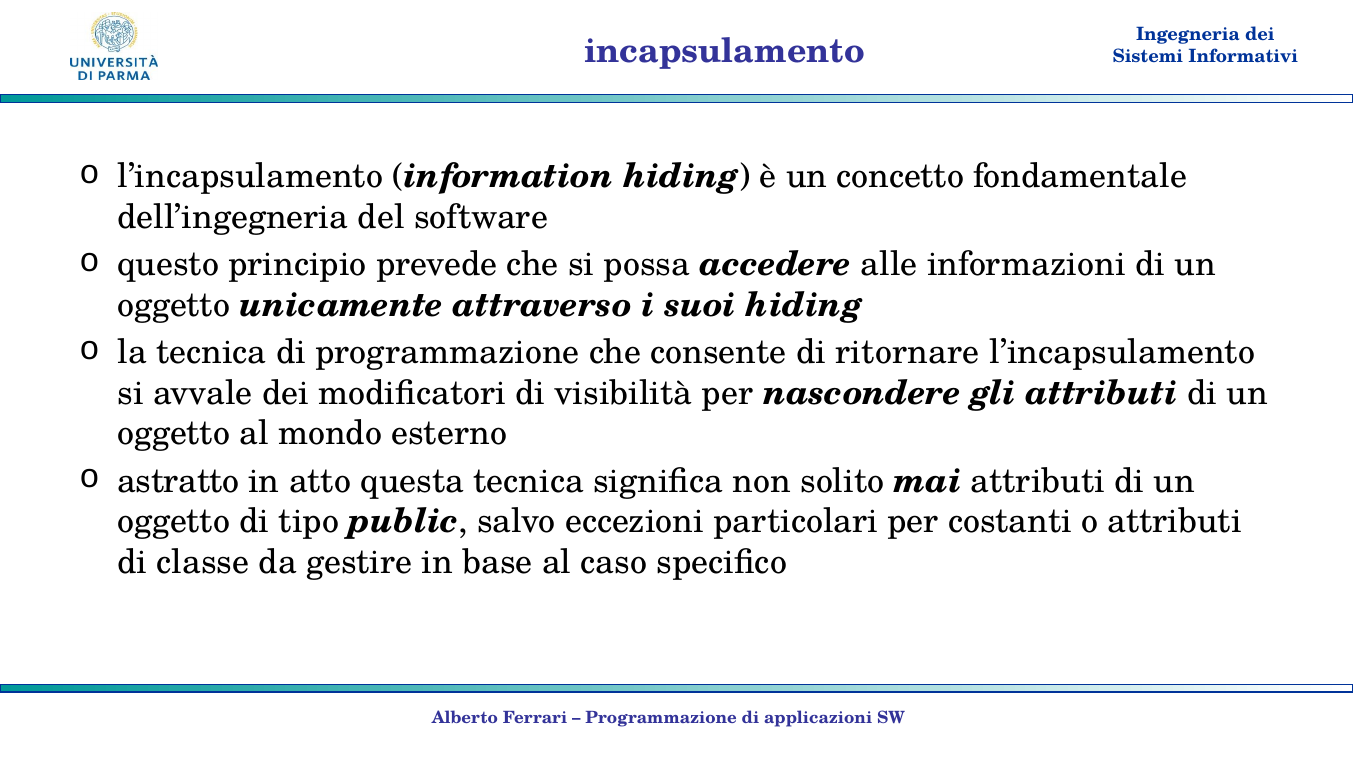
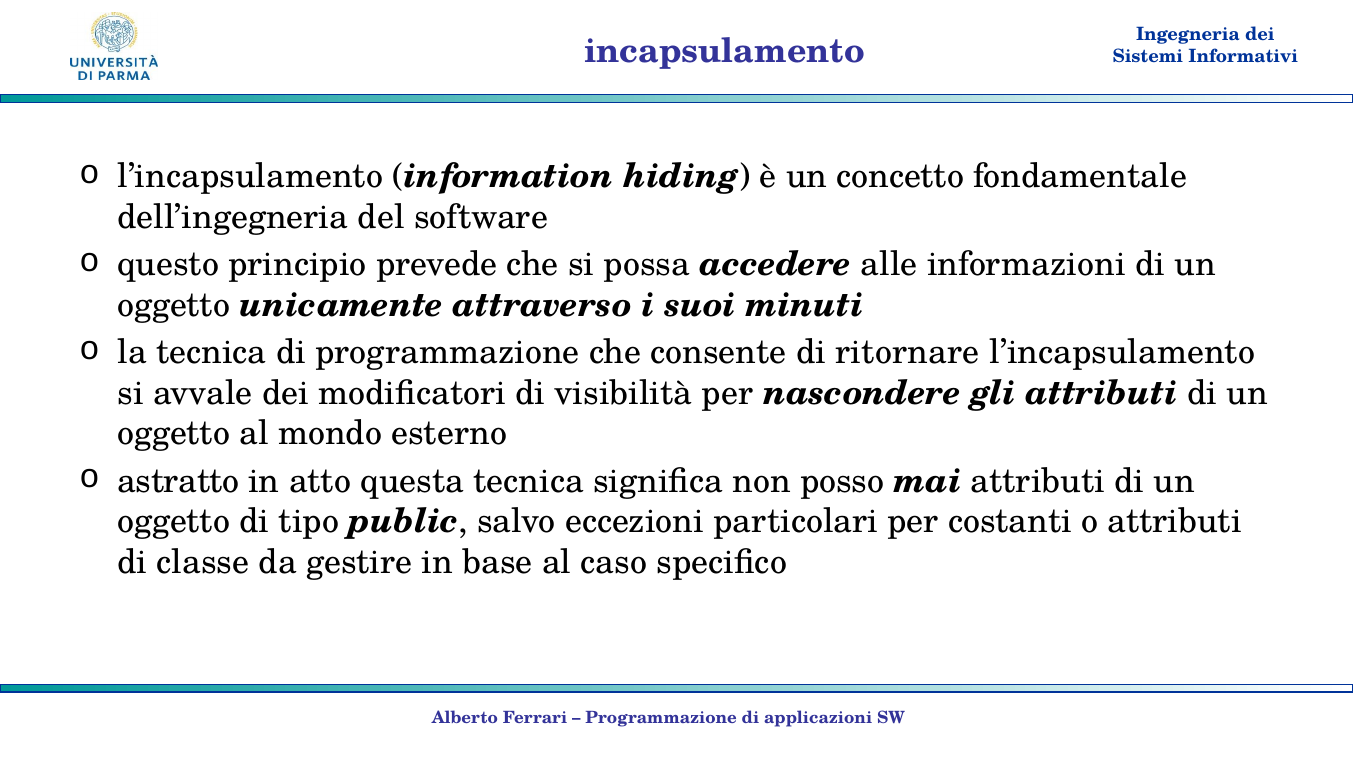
suoi hiding: hiding -> minuti (804, 305)
solito: solito -> posso (842, 481)
